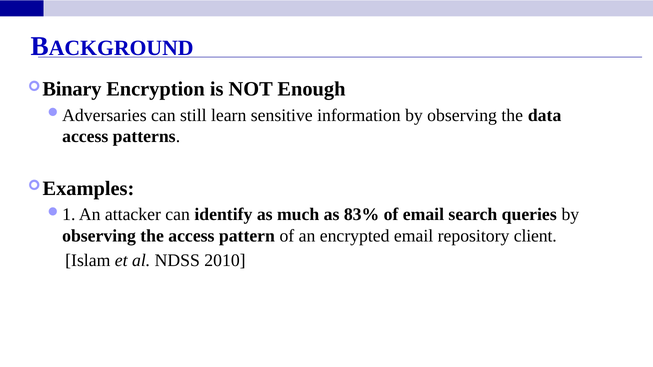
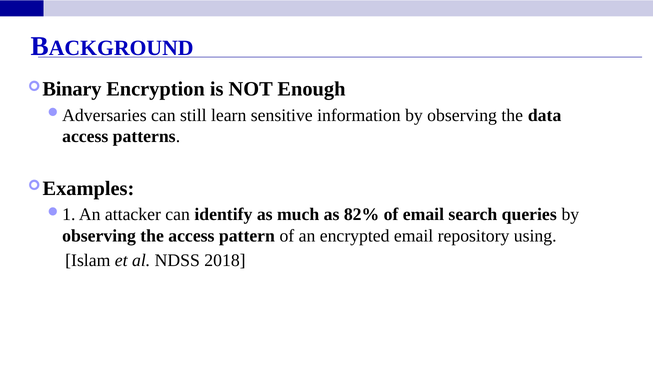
83%: 83% -> 82% (362, 215)
client: client -> using (535, 236)
2010: 2010 -> 2018 (225, 261)
